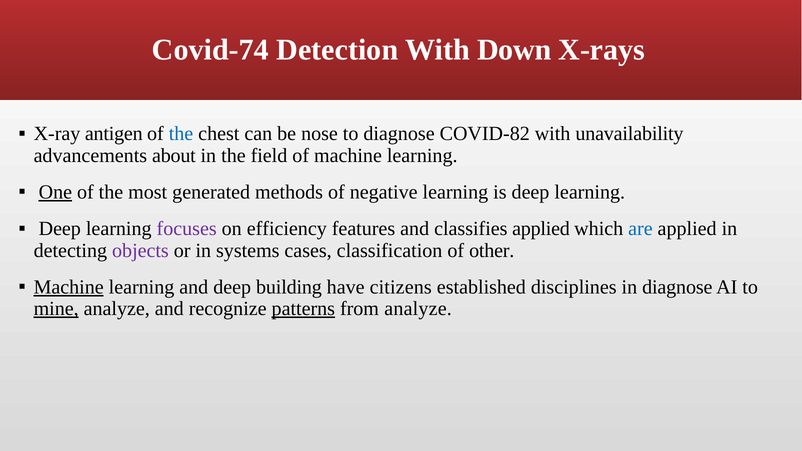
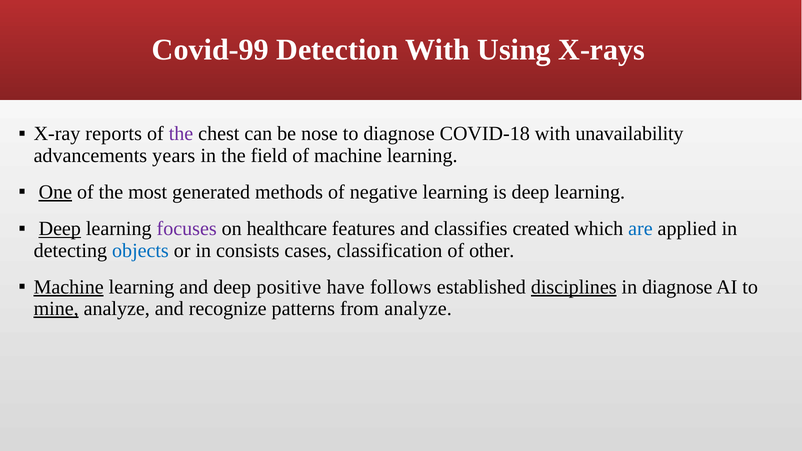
Covid-74: Covid-74 -> Covid-99 (210, 50)
Down: Down -> Using (514, 50)
antigen: antigen -> reports (114, 134)
the colour: blue -> purple (181, 134)
COVID-82: COVID-82 -> COVID-18 (485, 134)
about: about -> years (174, 155)
Deep underline: none -> present (60, 229)
efficiency: efficiency -> healthcare (287, 229)
classifies applied: applied -> created (541, 229)
objects colour: purple -> blue (140, 250)
systems: systems -> consists (248, 250)
building: building -> positive (289, 287)
citizens: citizens -> follows (401, 287)
disciplines underline: none -> present (574, 287)
patterns underline: present -> none (303, 309)
